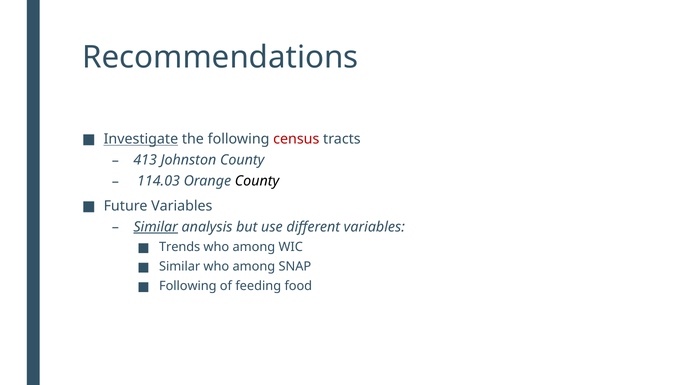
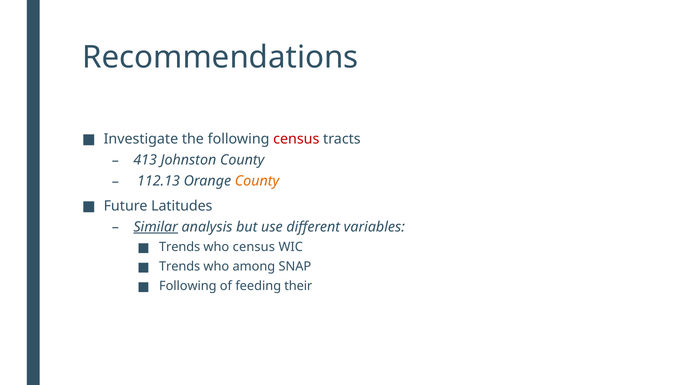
Investigate underline: present -> none (141, 139)
114.03: 114.03 -> 112.13 (159, 181)
County colour: black -> orange (257, 181)
Future Variables: Variables -> Latitudes (182, 206)
among: among -> census (254, 247)
Similar: Similar -> Trends (180, 267)
food: food -> their (298, 286)
